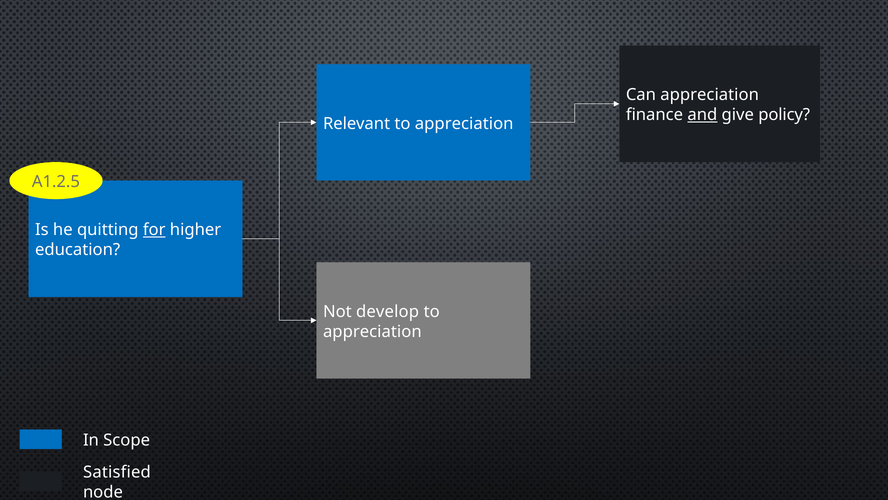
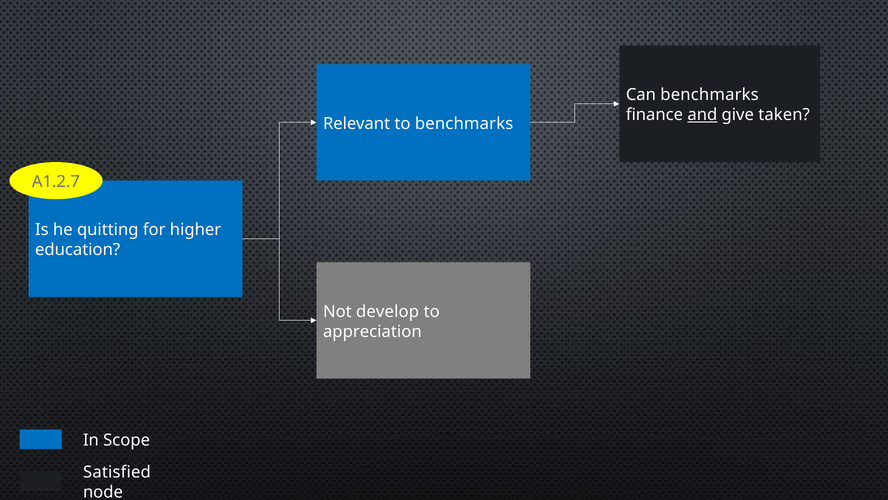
Can appreciation: appreciation -> benchmarks (710, 95)
policy: policy -> taken (784, 115)
Relevant to appreciation: appreciation -> benchmarks (464, 123)
A1.2.5: A1.2.5 -> A1.2.7 (56, 182)
for underline: present -> none (154, 230)
